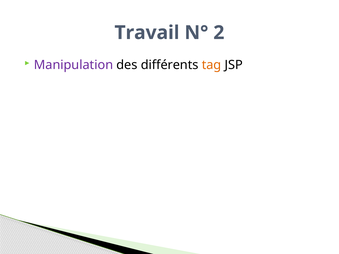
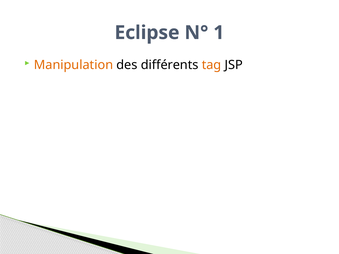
Travail: Travail -> Eclipse (147, 33)
2: 2 -> 1 (219, 33)
Manipulation colour: purple -> orange (73, 65)
